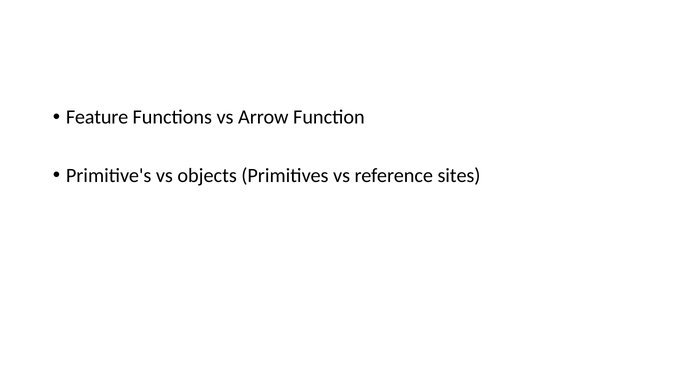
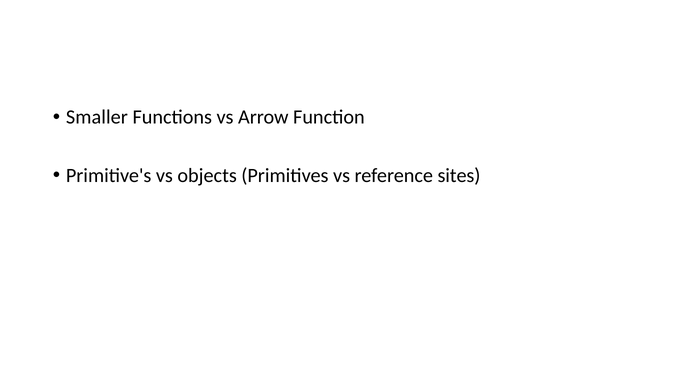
Feature: Feature -> Smaller (97, 117)
